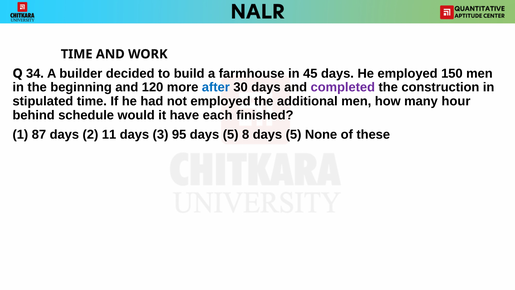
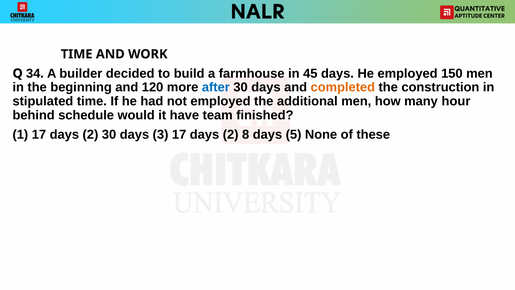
completed colour: purple -> orange (343, 87)
each: each -> team (218, 115)
1 87: 87 -> 17 (39, 134)
2 11: 11 -> 30 (109, 134)
3 95: 95 -> 17 (179, 134)
5: 5 -> 2 (231, 134)
